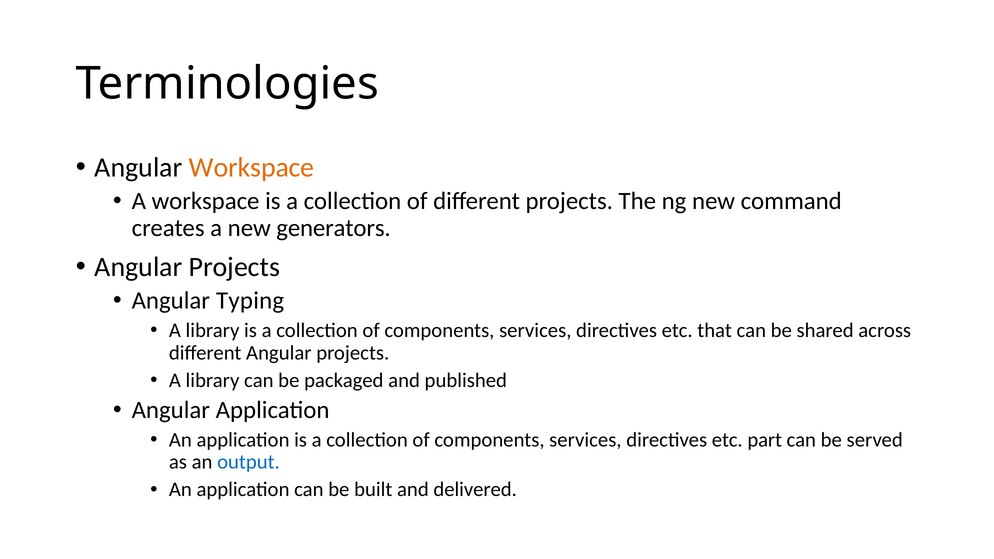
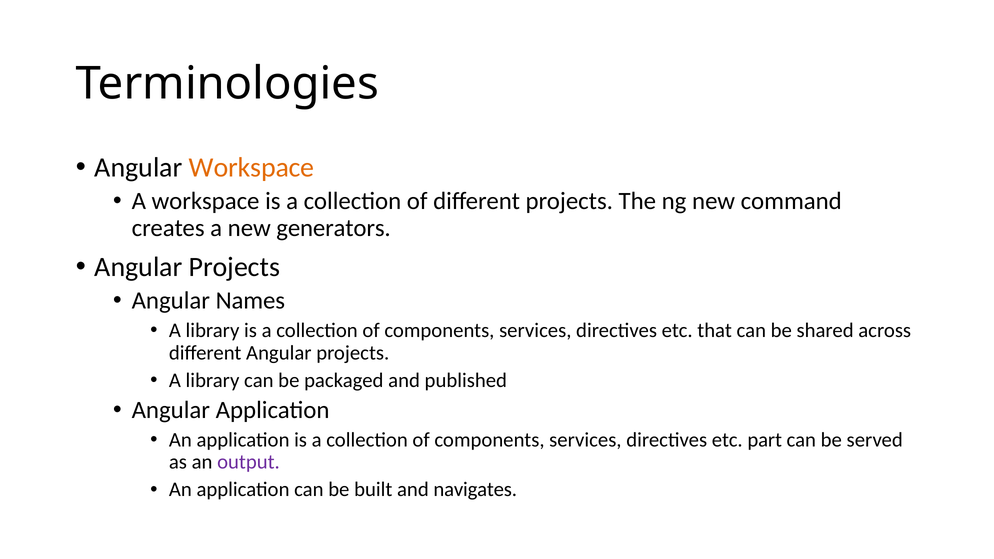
Typing: Typing -> Names (250, 301)
output colour: blue -> purple (248, 462)
delivered: delivered -> navigates (475, 490)
